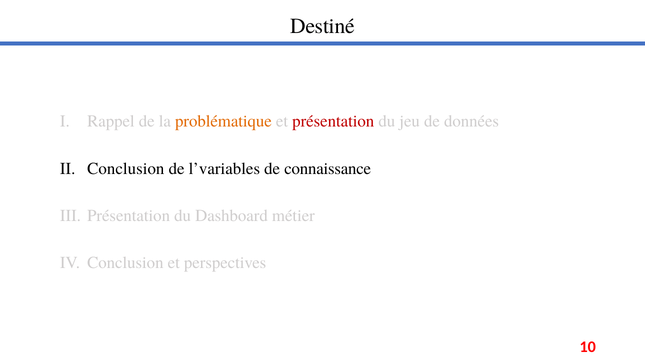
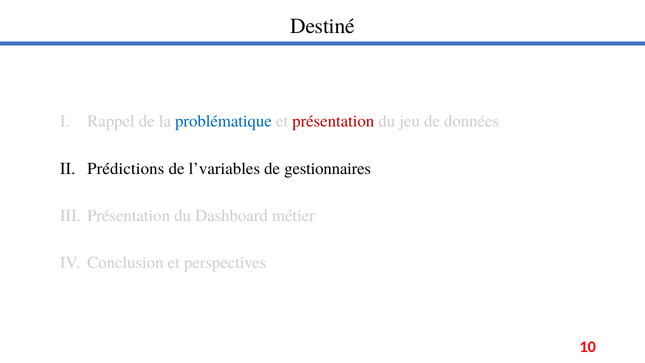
problématique colour: orange -> blue (223, 121)
Conclusion: Conclusion -> Prédictions (126, 168)
connaissance: connaissance -> gestionnaires (328, 168)
